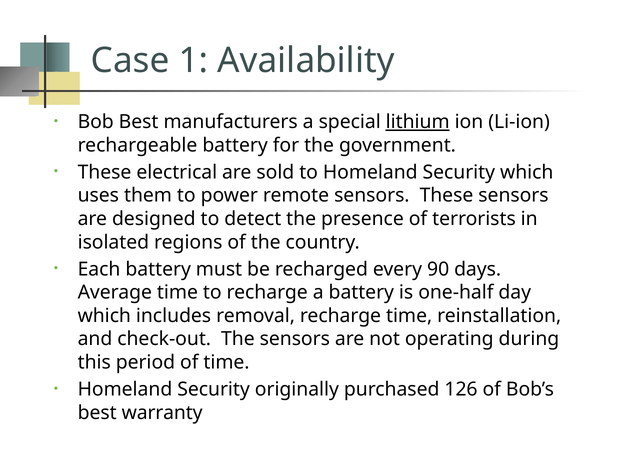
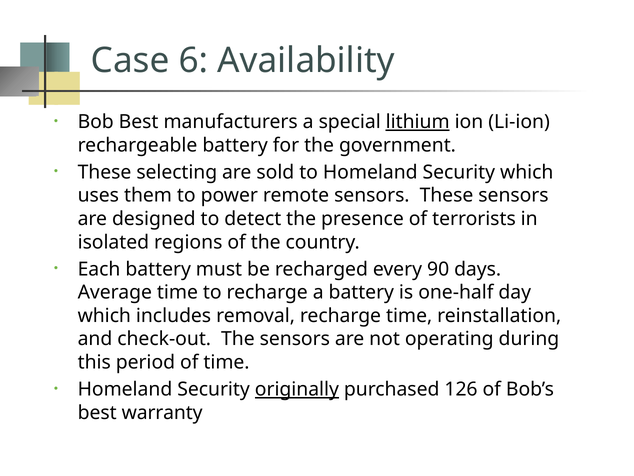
1: 1 -> 6 (193, 61)
electrical: electrical -> selecting (177, 172)
originally underline: none -> present (297, 389)
